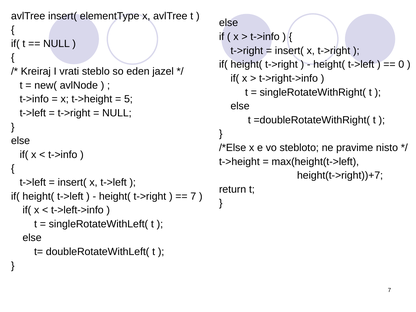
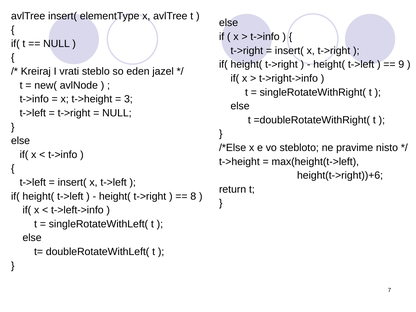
0: 0 -> 9 (401, 65)
5: 5 -> 3 (128, 99)
height(t->right))+7: height(t->right))+7 -> height(t->right))+6 (340, 175)
7: 7 -> 8 (193, 196)
